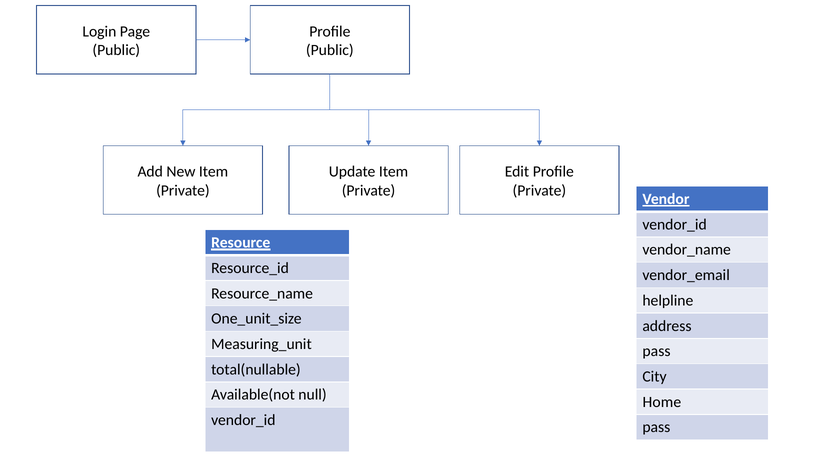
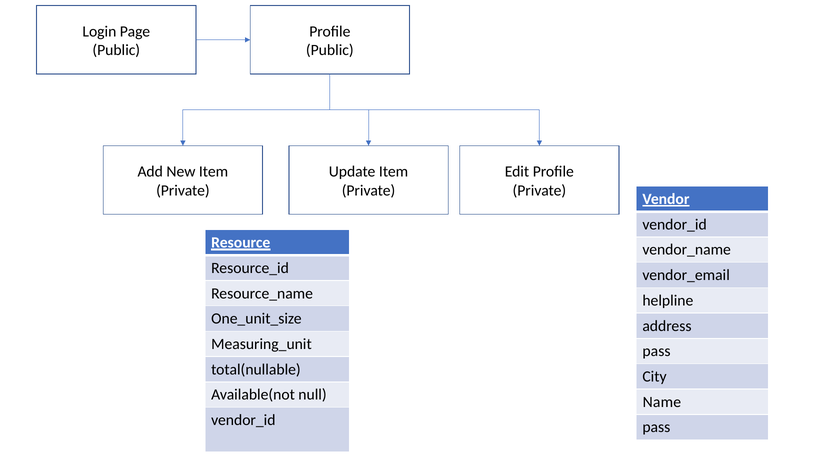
Home: Home -> Name (662, 402)
